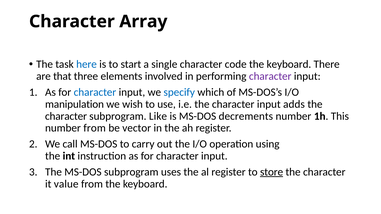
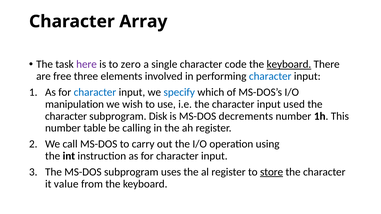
here colour: blue -> purple (87, 64)
start: start -> zero (131, 64)
keyboard underline: none -> present (289, 64)
that: that -> free (62, 76)
character colour: purple -> blue (270, 76)
adds: adds -> used (294, 104)
Like: Like -> Disk (158, 116)
number from: from -> table (95, 128)
vector: vector -> calling (137, 128)
